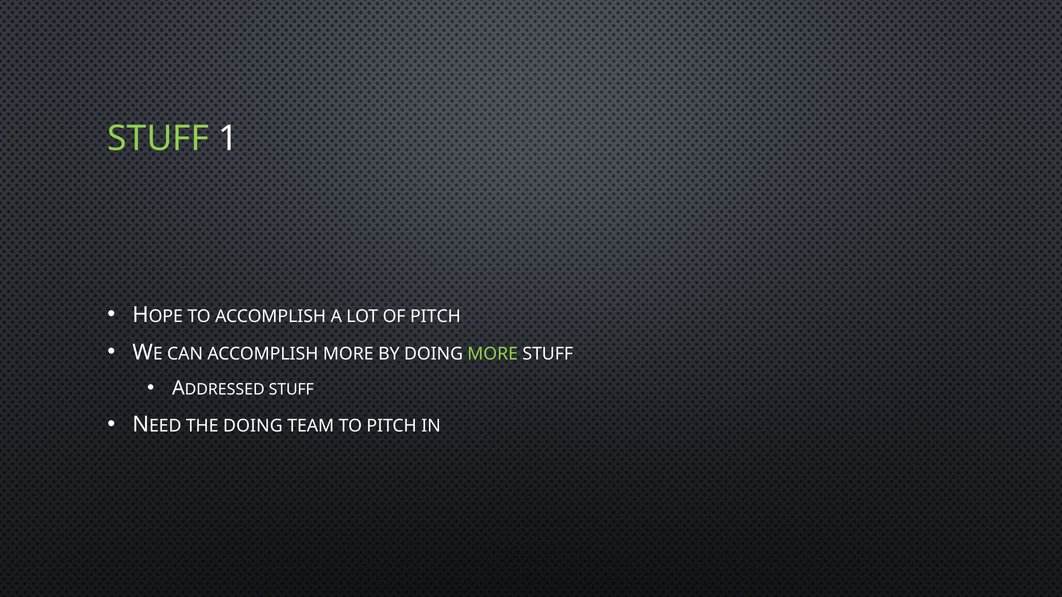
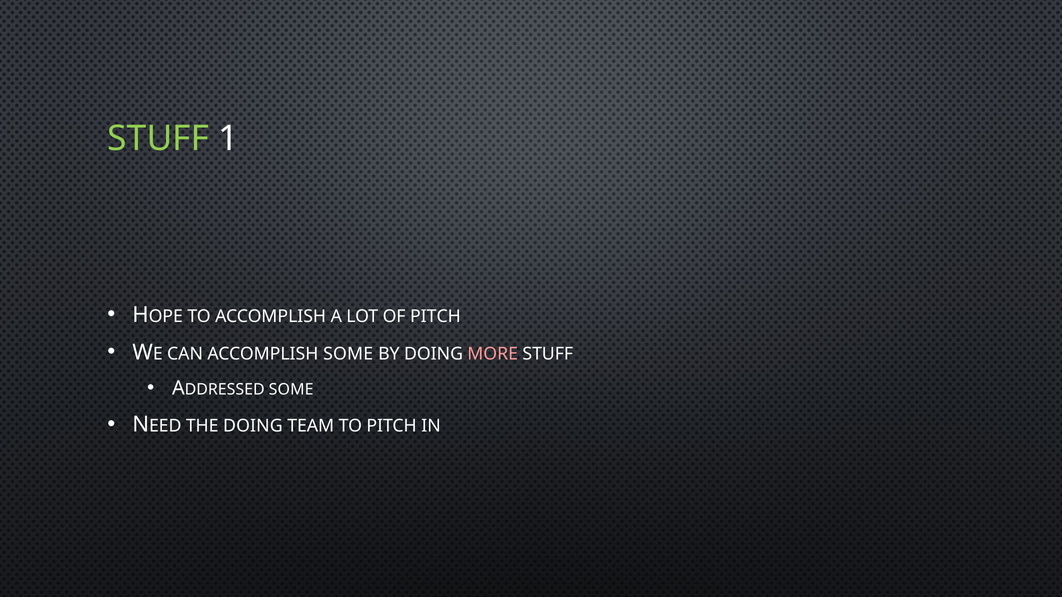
ACCOMPLISH MORE: MORE -> SOME (348, 354)
MORE colour: light green -> pink (493, 354)
STUFF: STUFF -> SOME (291, 390)
